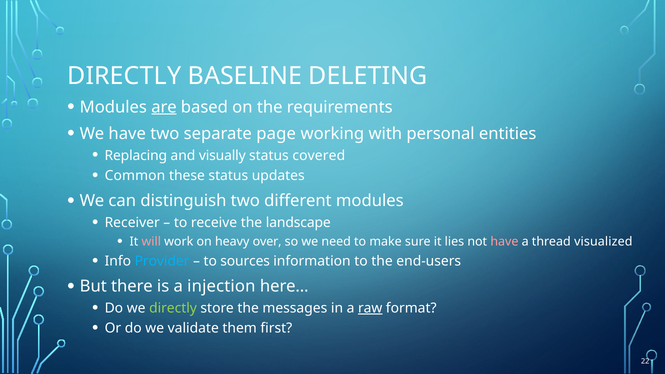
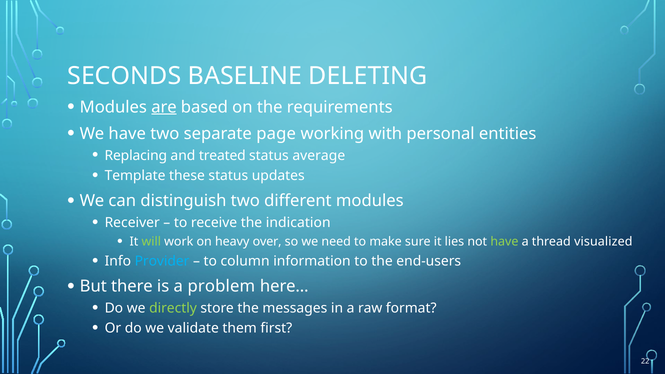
DIRECTLY: DIRECTLY -> SECONDS (124, 76)
visually: visually -> treated (222, 155)
covered: covered -> average (319, 155)
Common: Common -> Template (135, 176)
landscape: landscape -> indication (298, 223)
will colour: pink -> light green (151, 242)
have colour: pink -> light green (504, 242)
sources: sources -> column (245, 261)
injection: injection -> problem (221, 287)
raw underline: present -> none (370, 308)
